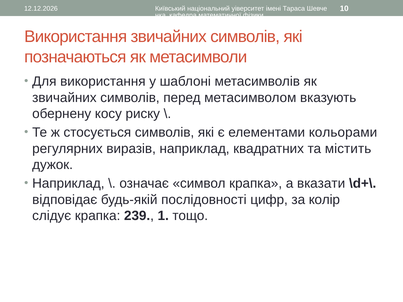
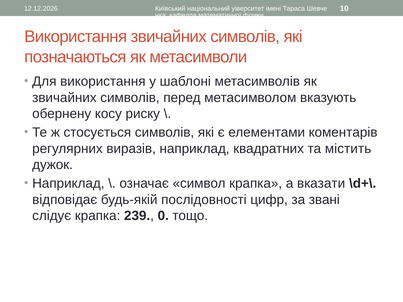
кольорами: кольорами -> коментарів (343, 133)
колір: колір -> звані (324, 200)
1: 1 -> 0 (163, 216)
